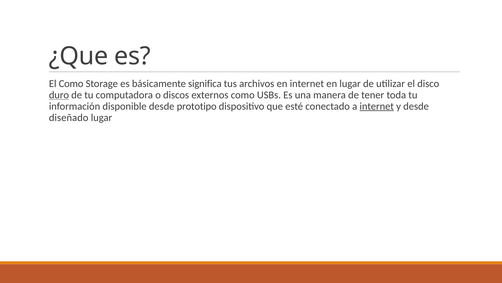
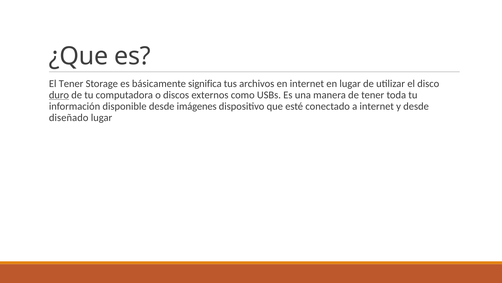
El Como: Como -> Tener (71, 83)
prototipo: prototipo -> imágenes (197, 106)
internet underline: present -> none (377, 106)
